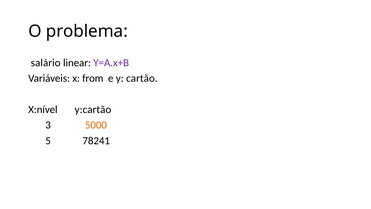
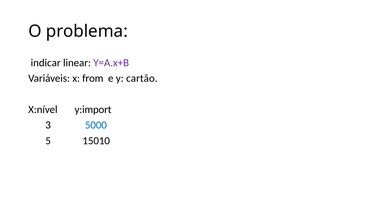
salário: salário -> indicar (46, 63)
y:cartão: y:cartão -> y:import (93, 109)
5000 colour: orange -> blue (96, 125)
78241: 78241 -> 15010 (96, 141)
